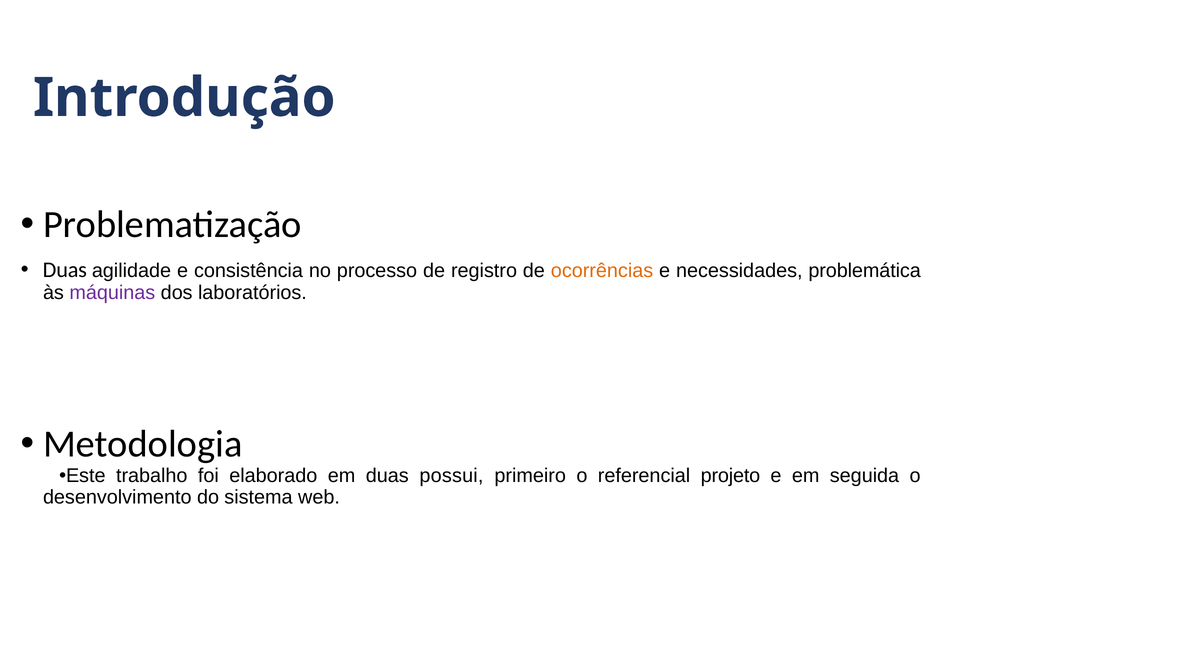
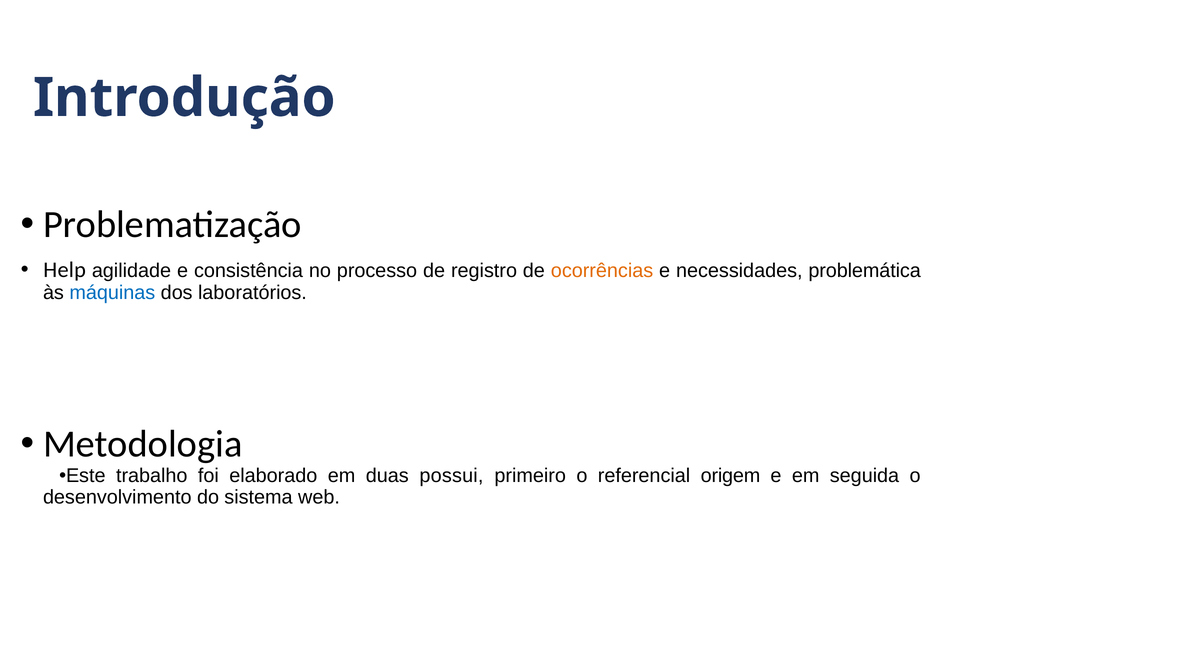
Duas: Duas -> Help (65, 270)
máquinas colour: purple -> blue (112, 293)
projeto: projeto -> origem (730, 476)
